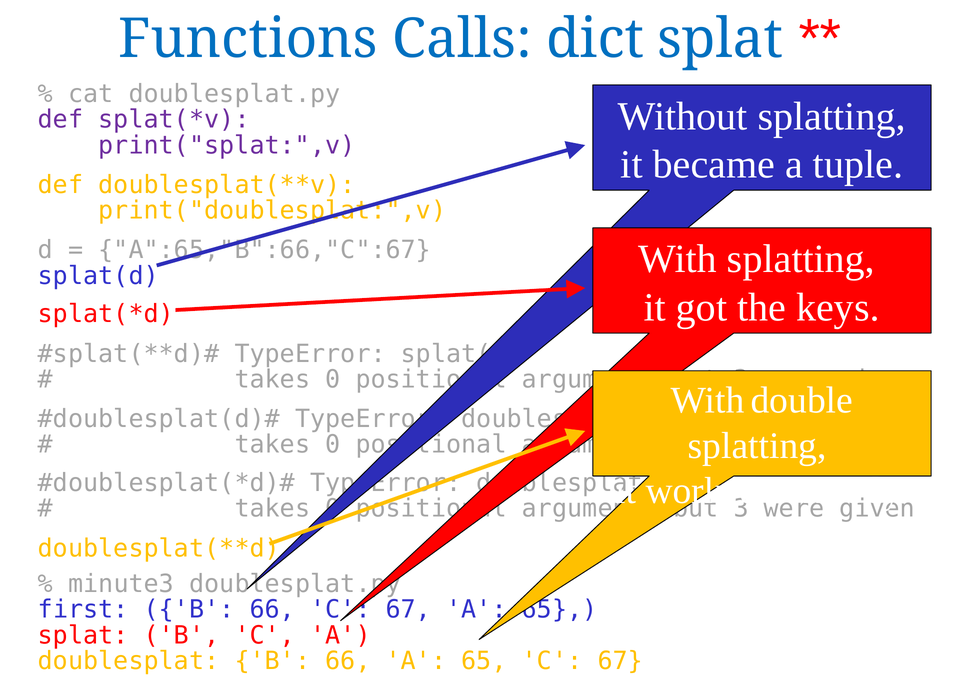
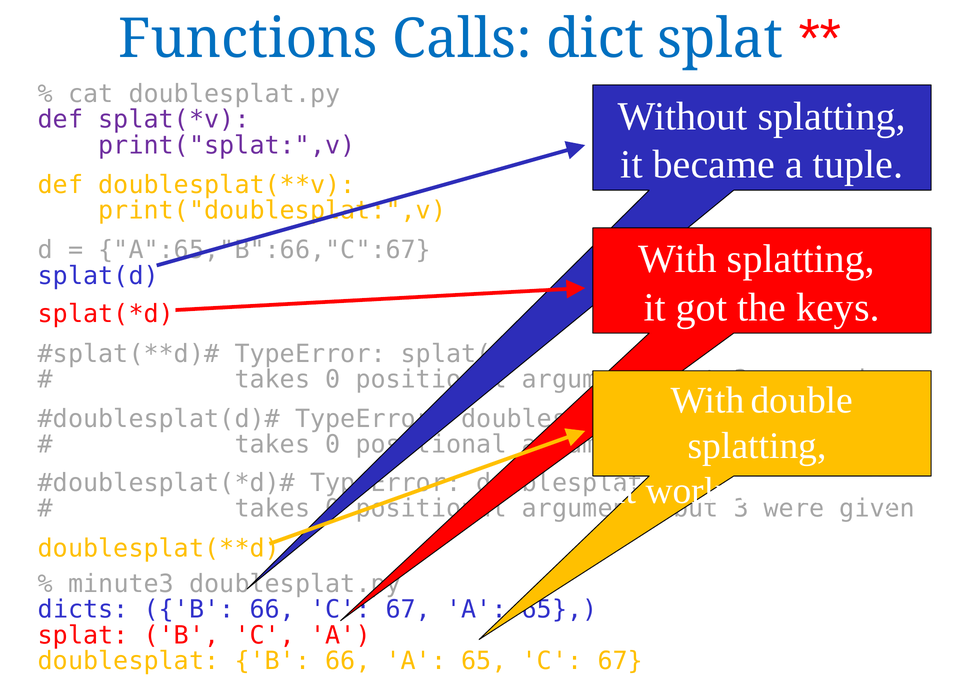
first: first -> dicts (83, 609)
